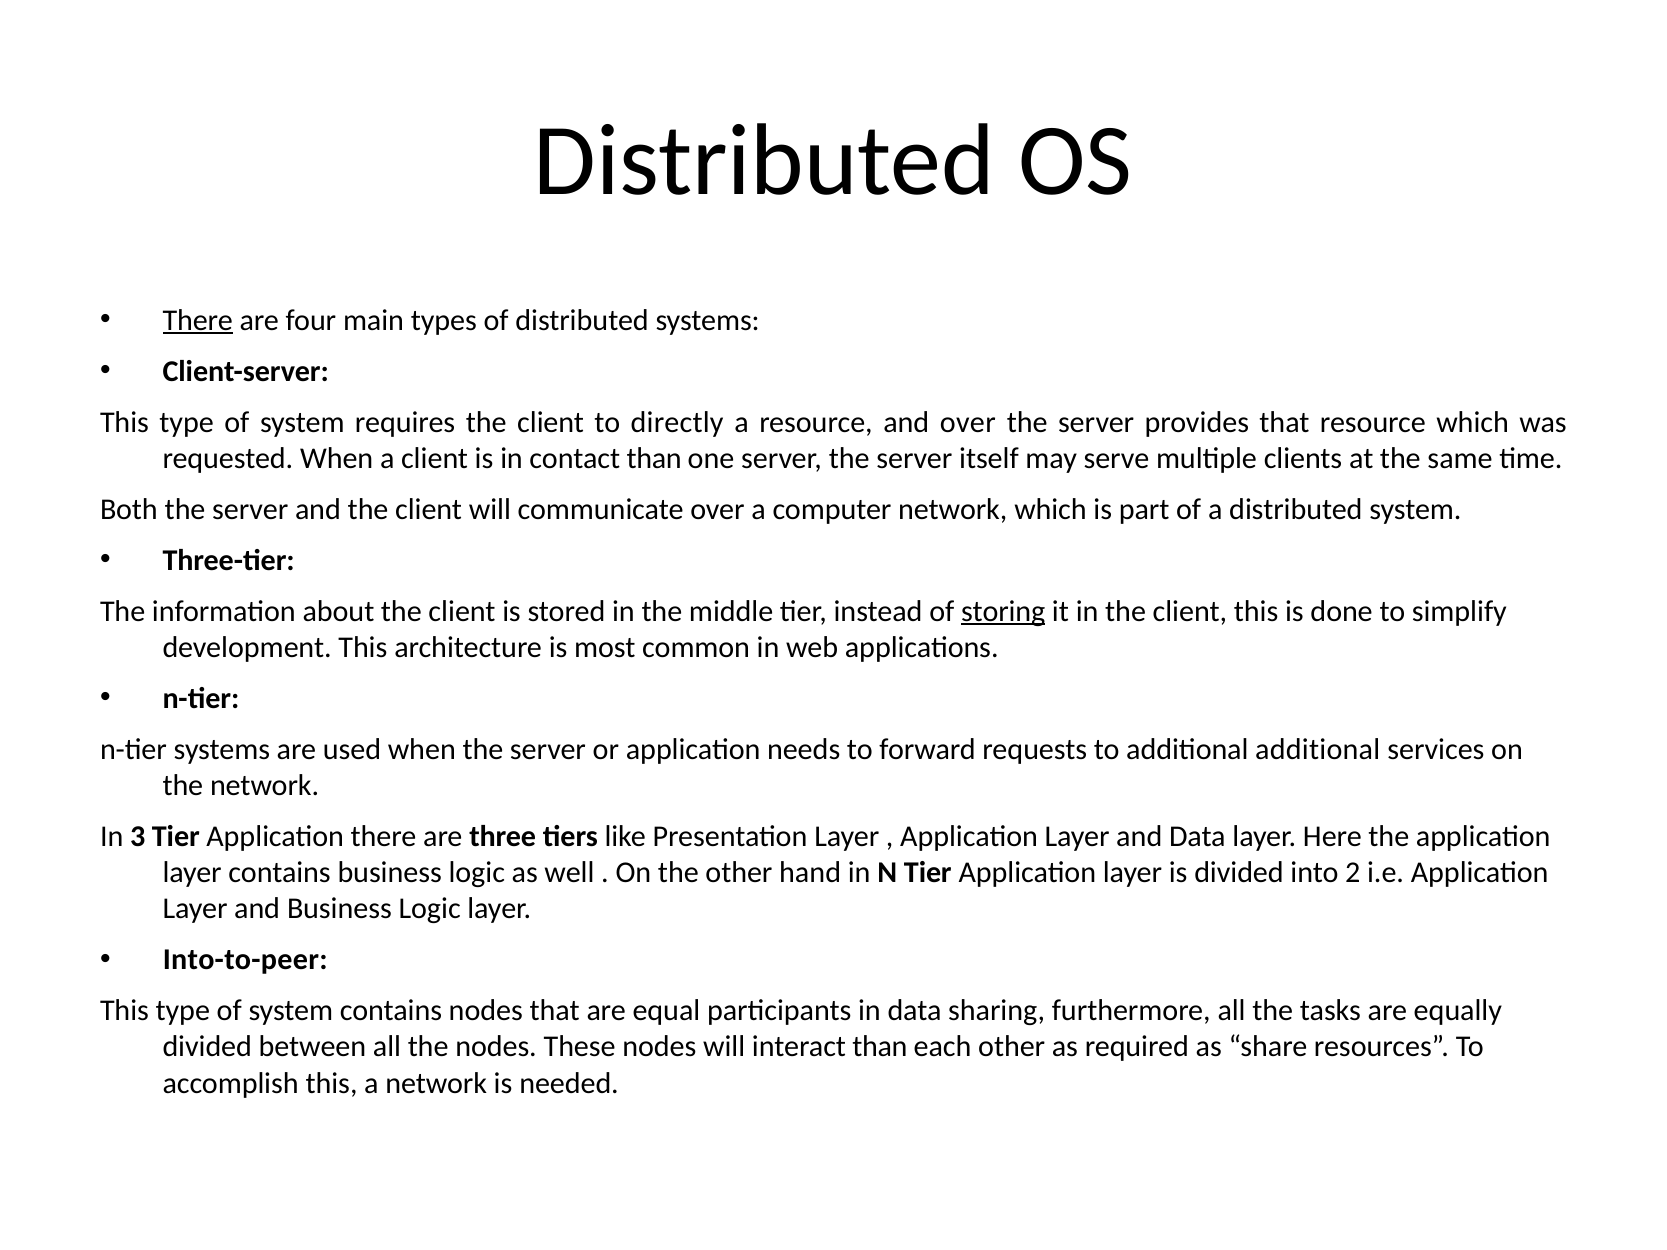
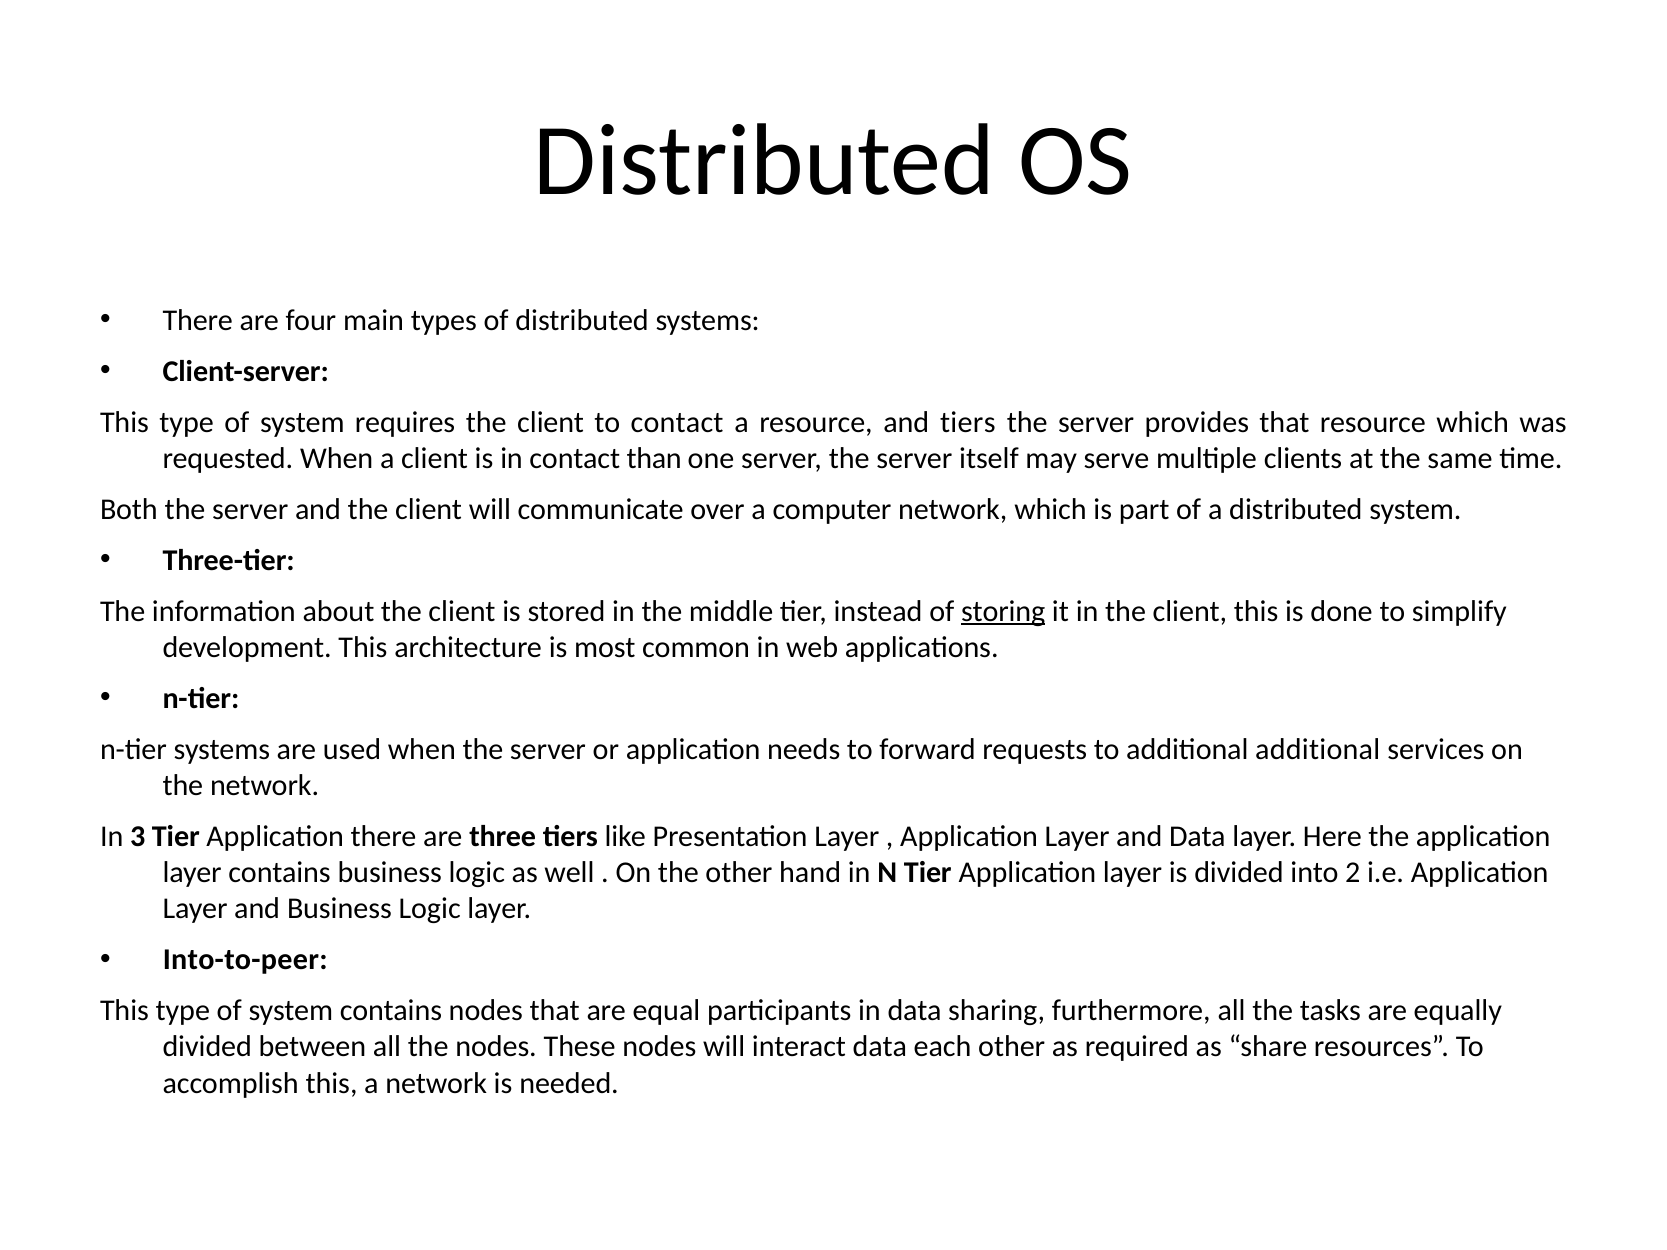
There underline: present -> none (198, 320)
to directly: directly -> contact (677, 422)
and over: over -> tiers (968, 422)
interact than: than -> data (880, 1047)
